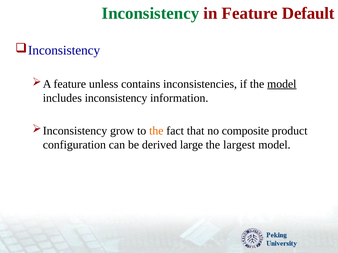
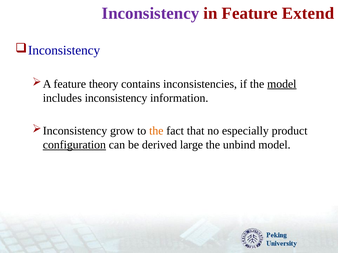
Inconsistency colour: green -> purple (150, 13)
Default: Default -> Extend (308, 13)
unless: unless -> theory (104, 84)
composite: composite -> especially (245, 131)
configuration underline: none -> present (74, 145)
largest: largest -> unbind (239, 145)
